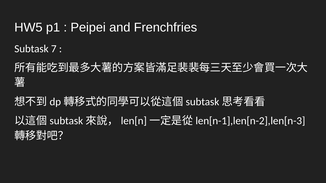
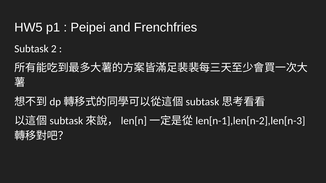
7: 7 -> 2 (54, 49)
